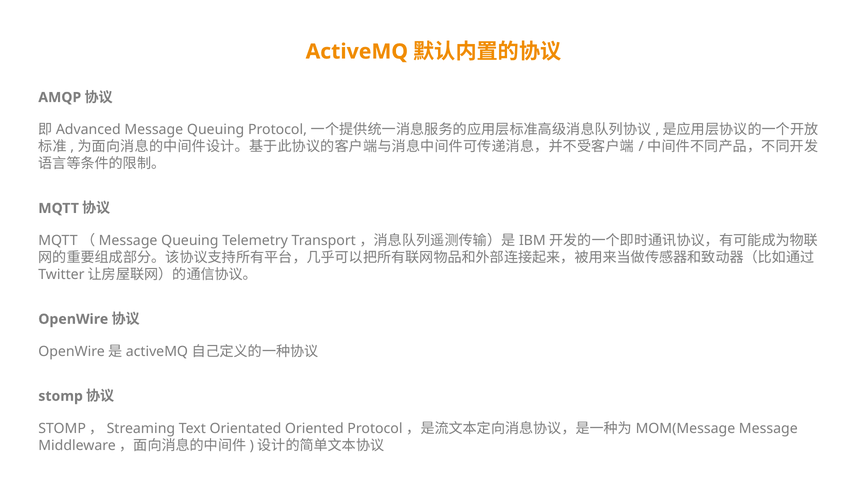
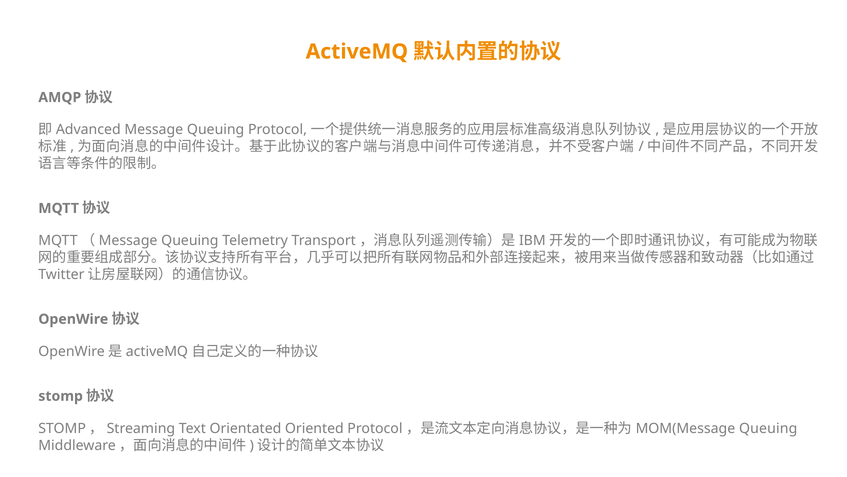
Message: Message -> Queuing (768, 428)
